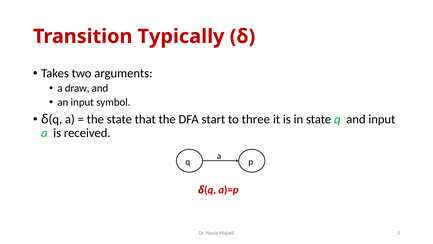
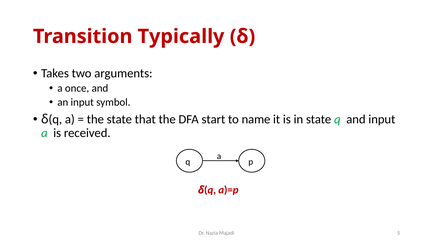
draw: draw -> once (77, 88)
three: three -> name (256, 119)
